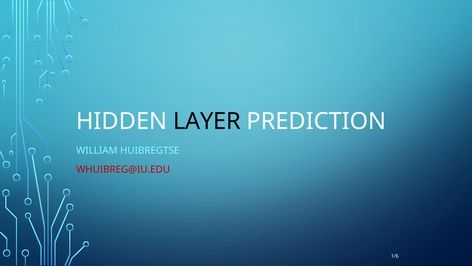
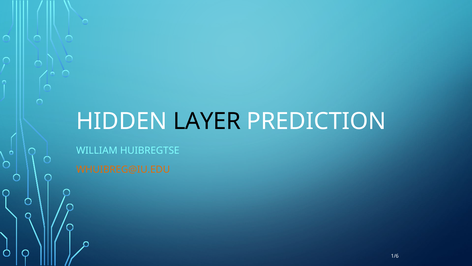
WHUIBREG@IU.EDU colour: red -> orange (123, 169)
